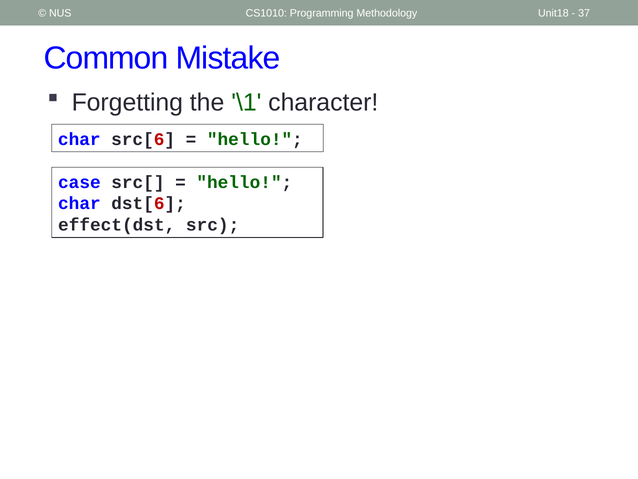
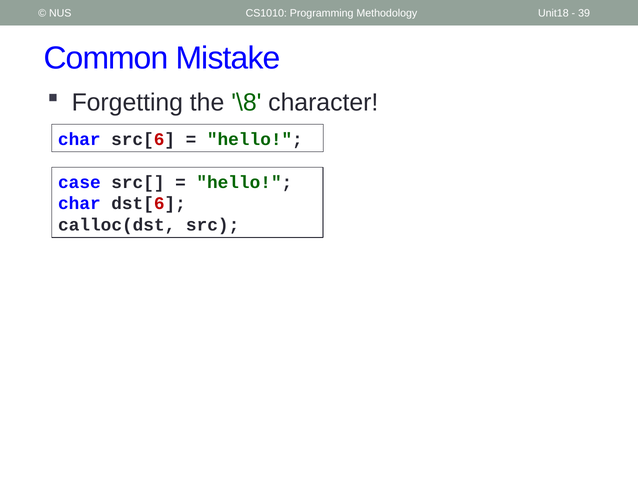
37: 37 -> 39 (584, 13)
\1: \1 -> \8 (246, 103)
effect(dst: effect(dst -> calloc(dst (117, 225)
